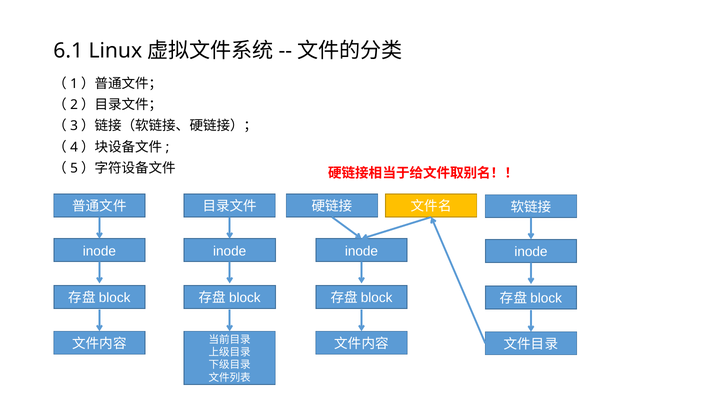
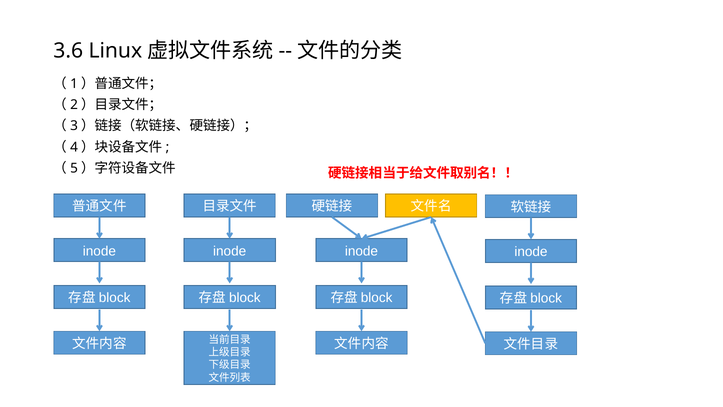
6.1: 6.1 -> 3.6 (68, 51)
